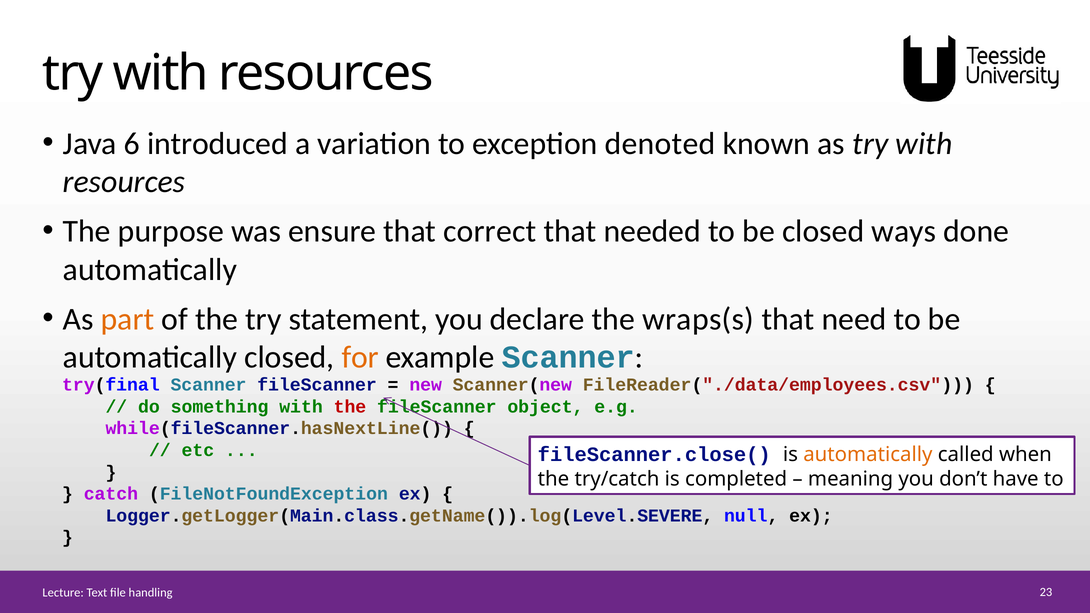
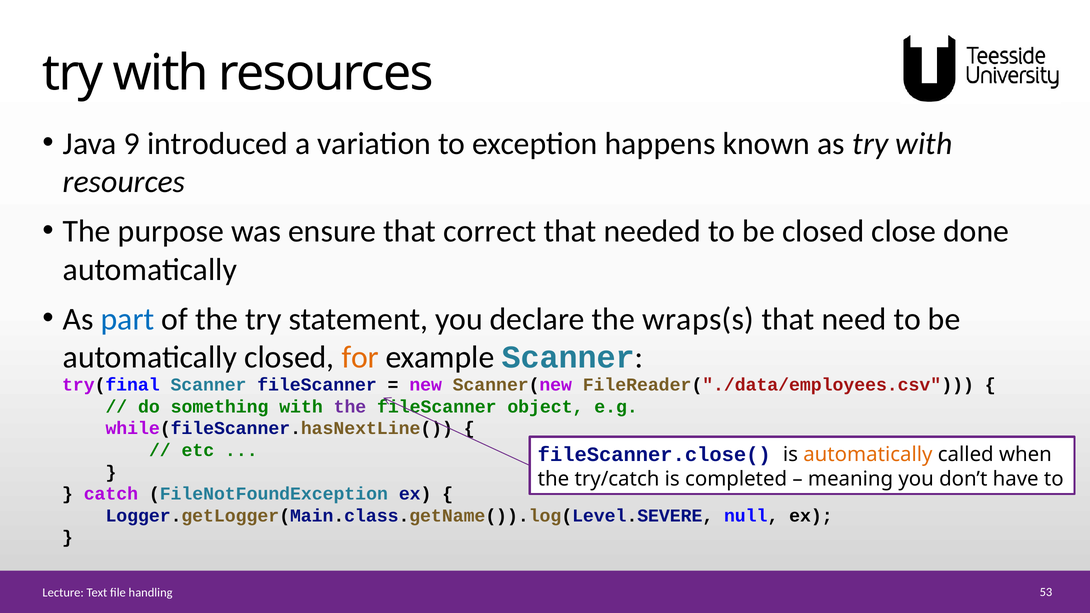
6: 6 -> 9 (132, 144)
denoted: denoted -> happens (660, 144)
ways: ways -> close (904, 231)
part colour: orange -> blue (128, 319)
the colour: red -> purple (350, 407)
23: 23 -> 53 (1046, 592)
